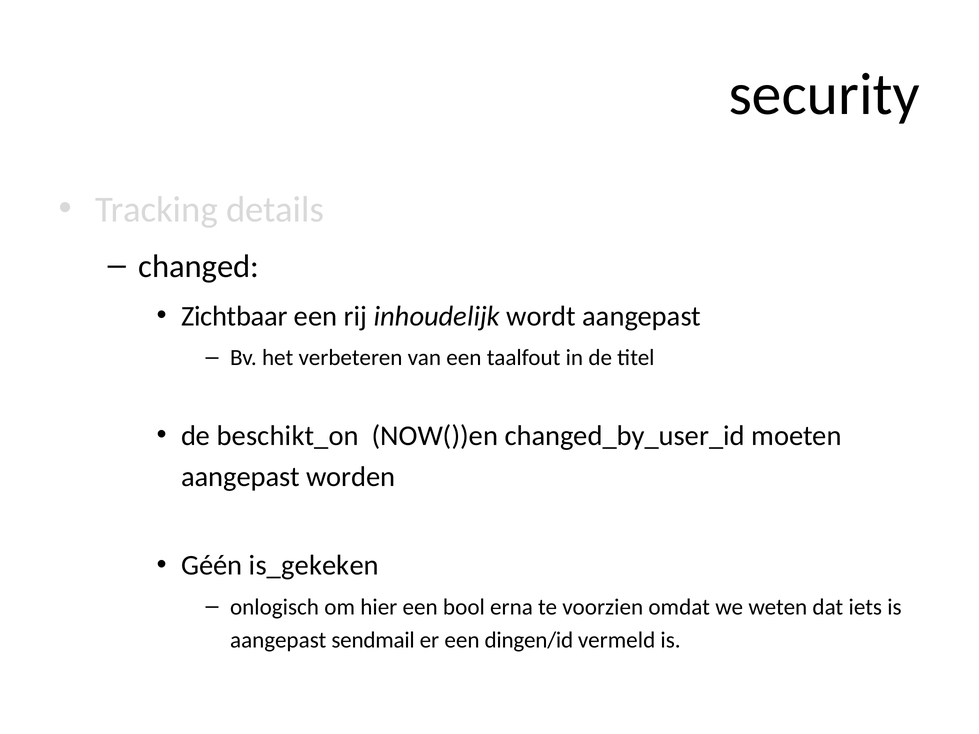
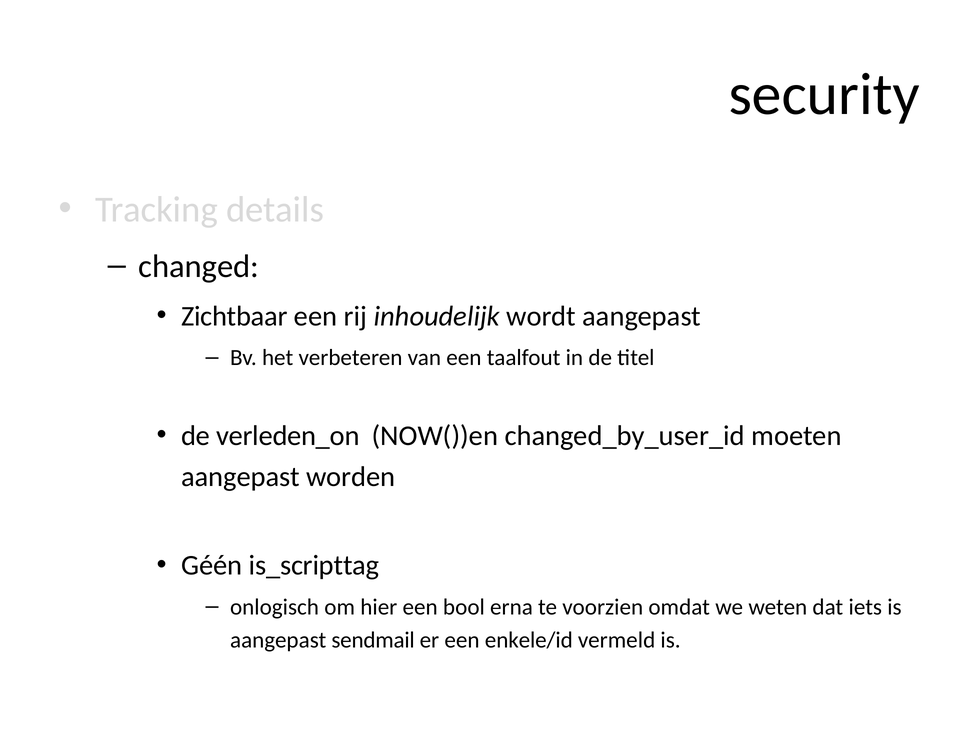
beschikt_on: beschikt_on -> verleden_on (288, 436)
is_gekeken: is_gekeken -> is_scripttag (314, 566)
dingen/id: dingen/id -> enkele/id (529, 641)
